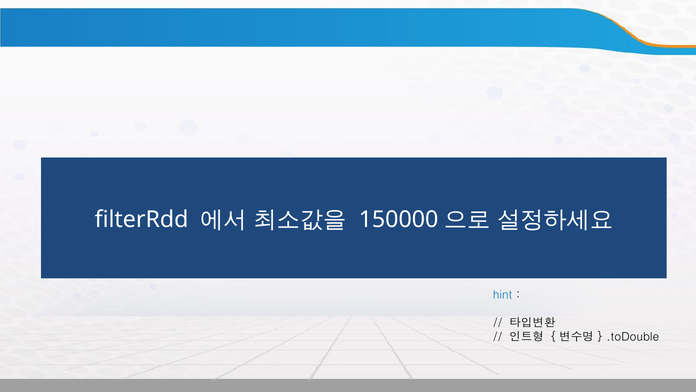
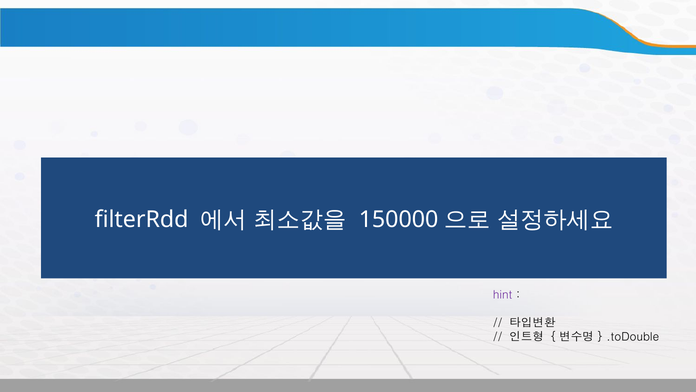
hint colour: blue -> purple (503, 295)
